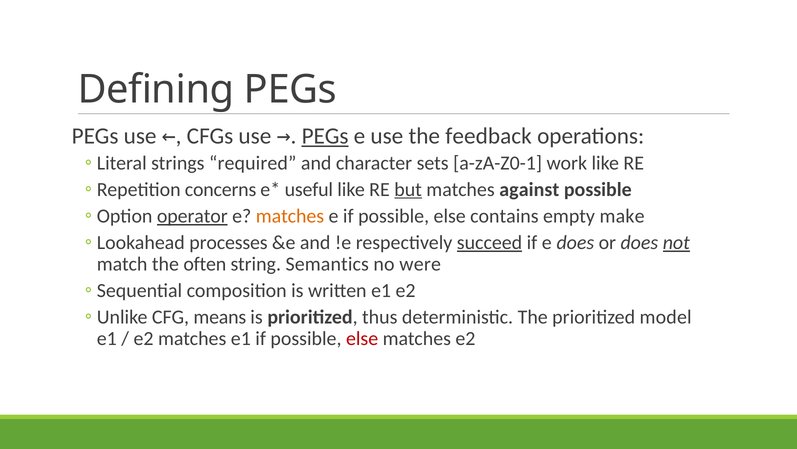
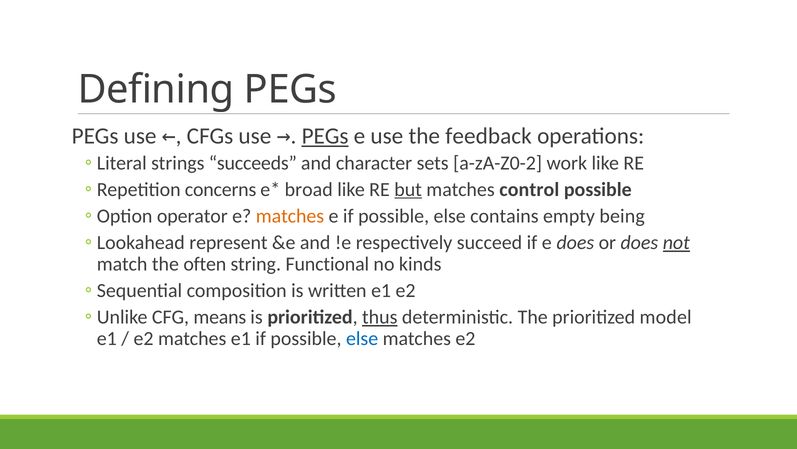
required: required -> succeeds (253, 163)
a-zA-Z0-1: a-zA-Z0-1 -> a-zA-Z0-2 (498, 163)
useful: useful -> broad (309, 189)
against: against -> control (529, 189)
operator underline: present -> none (192, 216)
make: make -> being (622, 216)
processes: processes -> represent (228, 242)
succeed underline: present -> none (490, 242)
Semantics: Semantics -> Functional (327, 264)
were: were -> kinds (420, 264)
thus underline: none -> present (380, 317)
else colour: red -> blue (362, 338)
